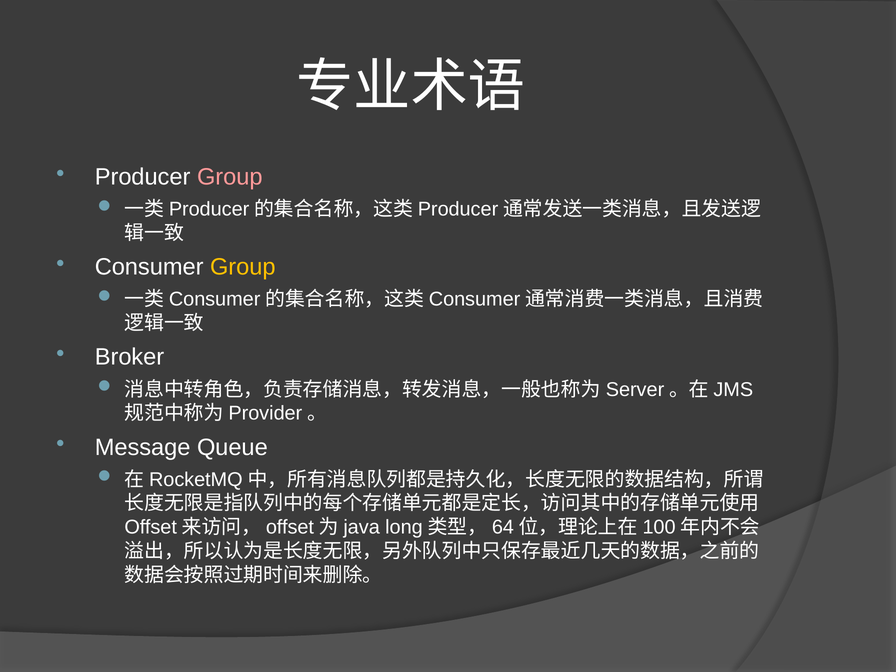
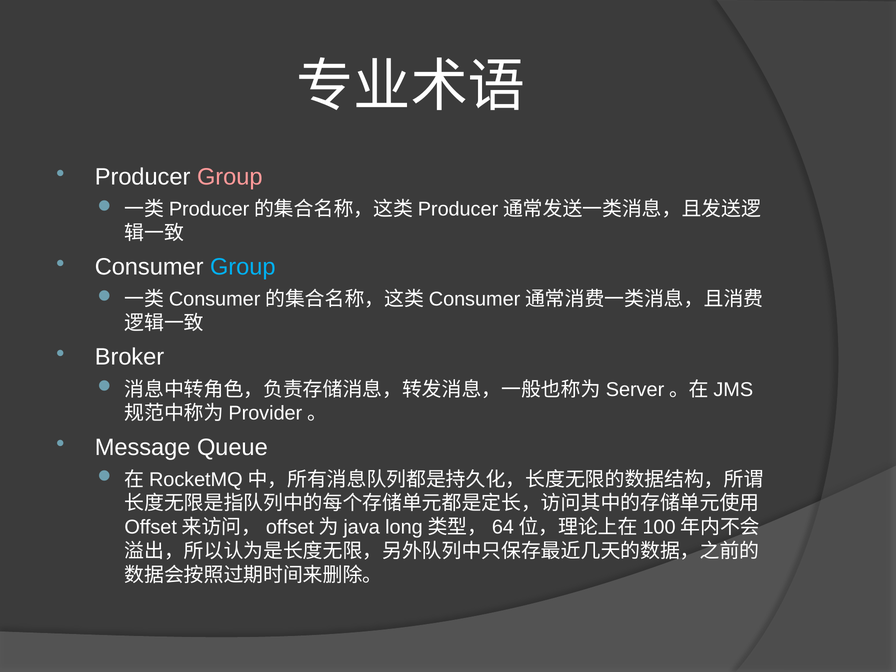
Group colour: yellow -> light blue (243, 267)
